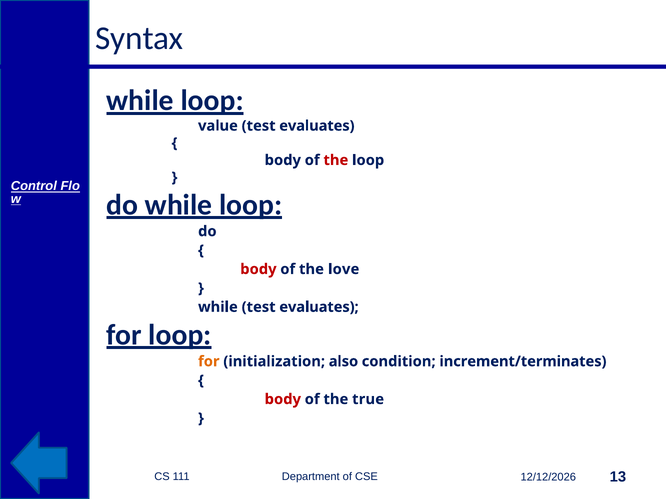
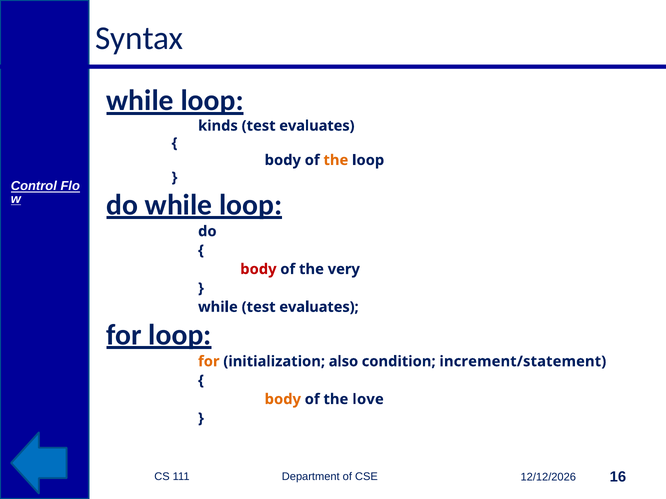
value: value -> kinds (218, 126)
the colour: red -> orange (336, 160)
love: love -> very (344, 269)
increment/terminates: increment/terminates -> increment/statement (523, 362)
body colour: red -> orange (283, 400)
true: true -> love (368, 400)
13: 13 -> 16 (618, 477)
